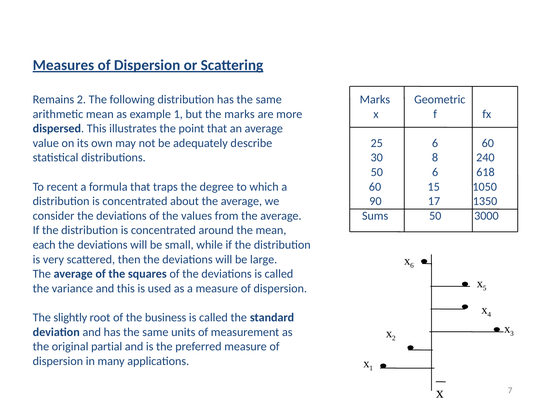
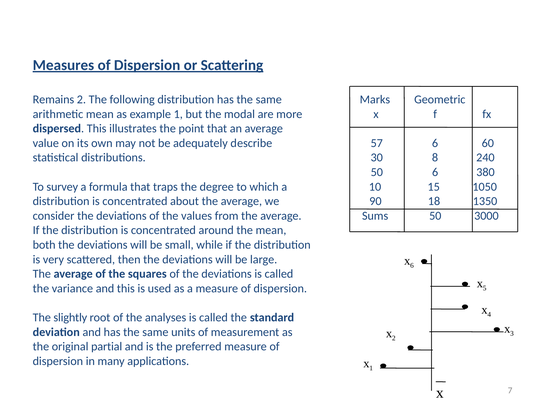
the marks: marks -> modal (240, 114)
25: 25 -> 57 (377, 143)
618: 618 -> 380 (486, 172)
recent: recent -> survey (62, 187)
a 60: 60 -> 10 (375, 187)
17: 17 -> 18 (434, 201)
each: each -> both (44, 245)
business: business -> analyses (166, 317)
